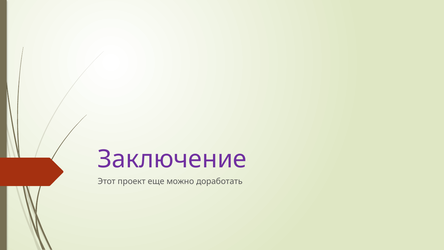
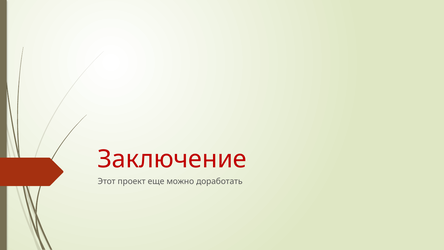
Заключение colour: purple -> red (172, 159)
